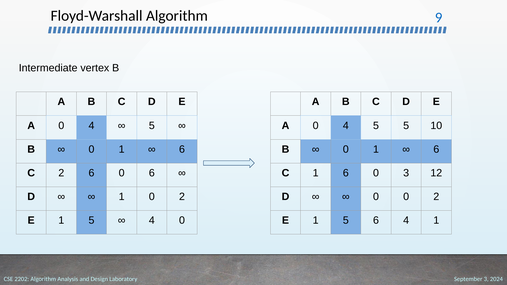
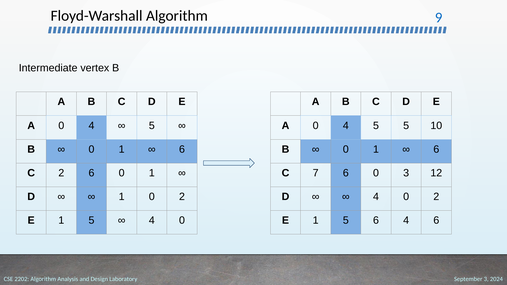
6 0 6: 6 -> 1 (152, 173)
C 1: 1 -> 7 (316, 173)
0: 0 -> 4 (376, 197)
4 1: 1 -> 6 (436, 220)
